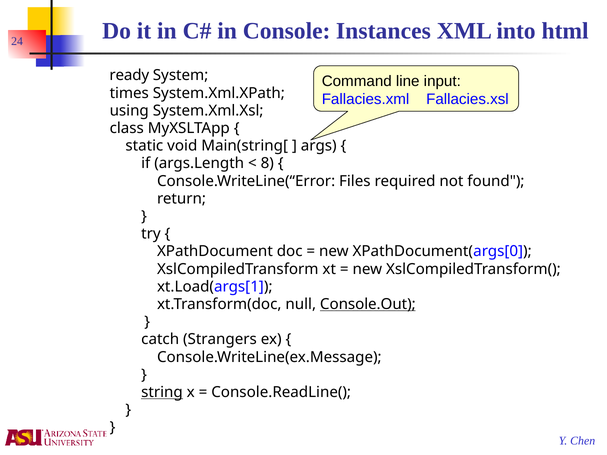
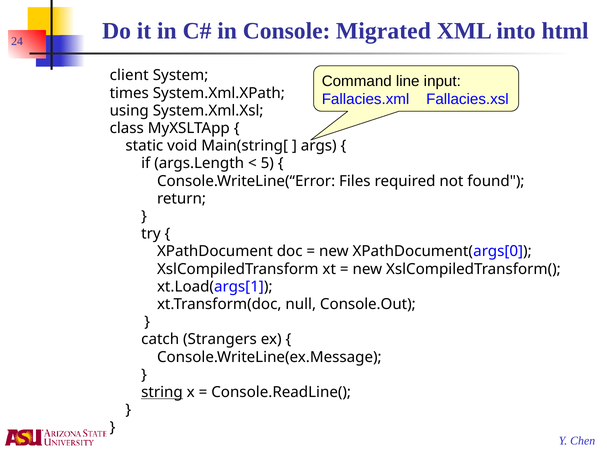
Instances: Instances -> Migrated (383, 31)
ready: ready -> client (129, 75)
8: 8 -> 5 (267, 164)
Console.Out underline: present -> none (368, 304)
